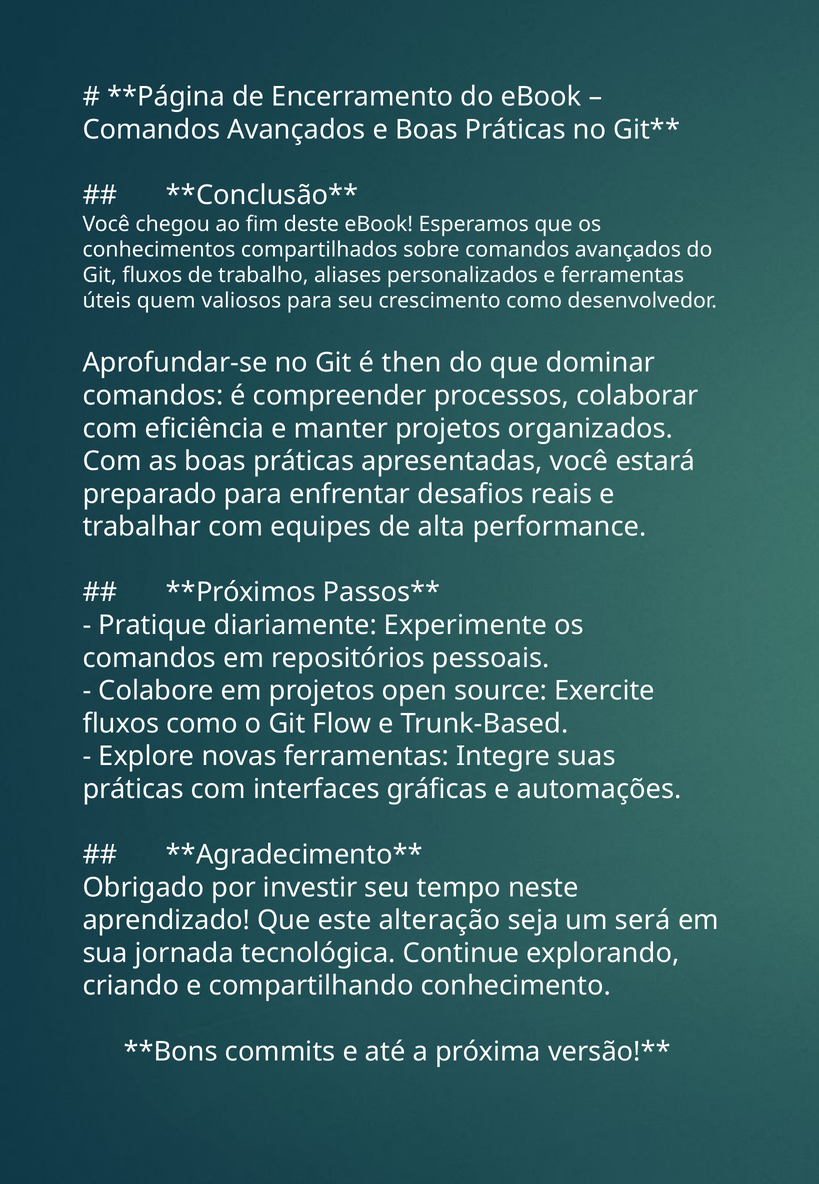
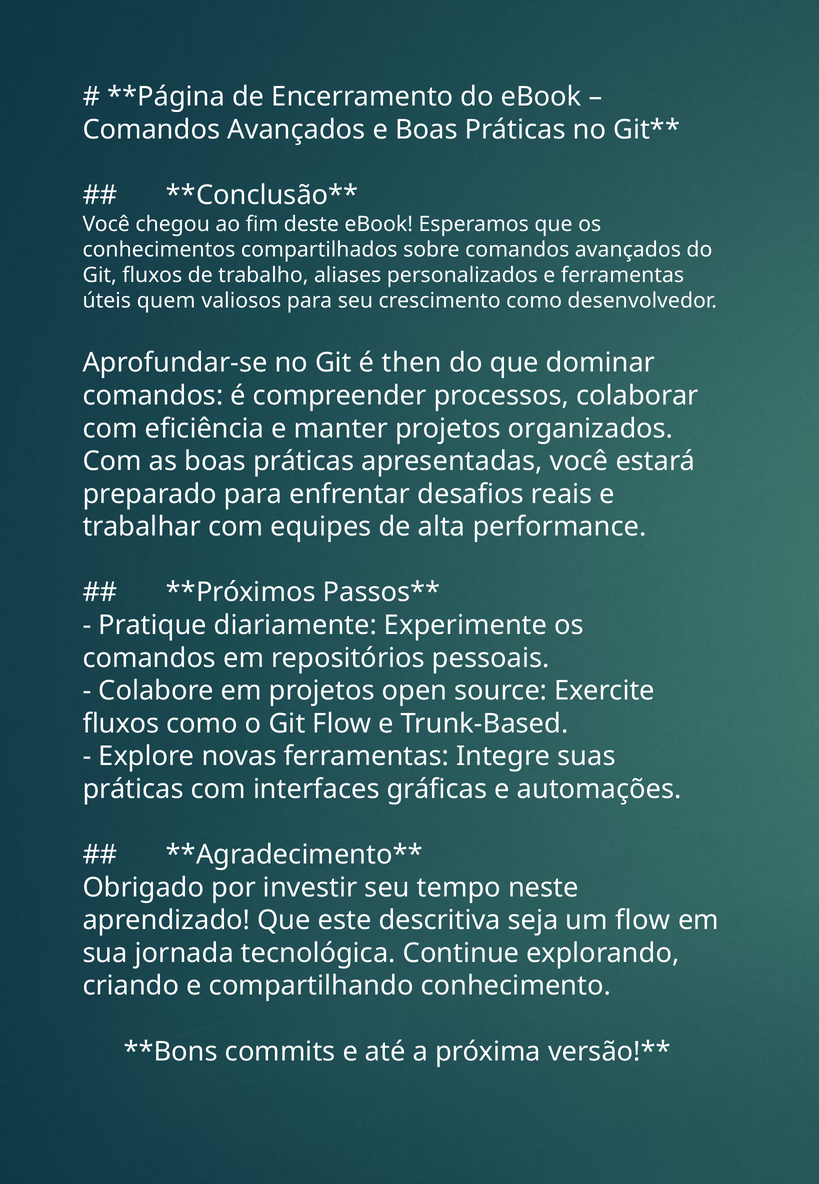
alteração: alteração -> descritiva (440, 920)
um será: será -> flow (643, 920)
